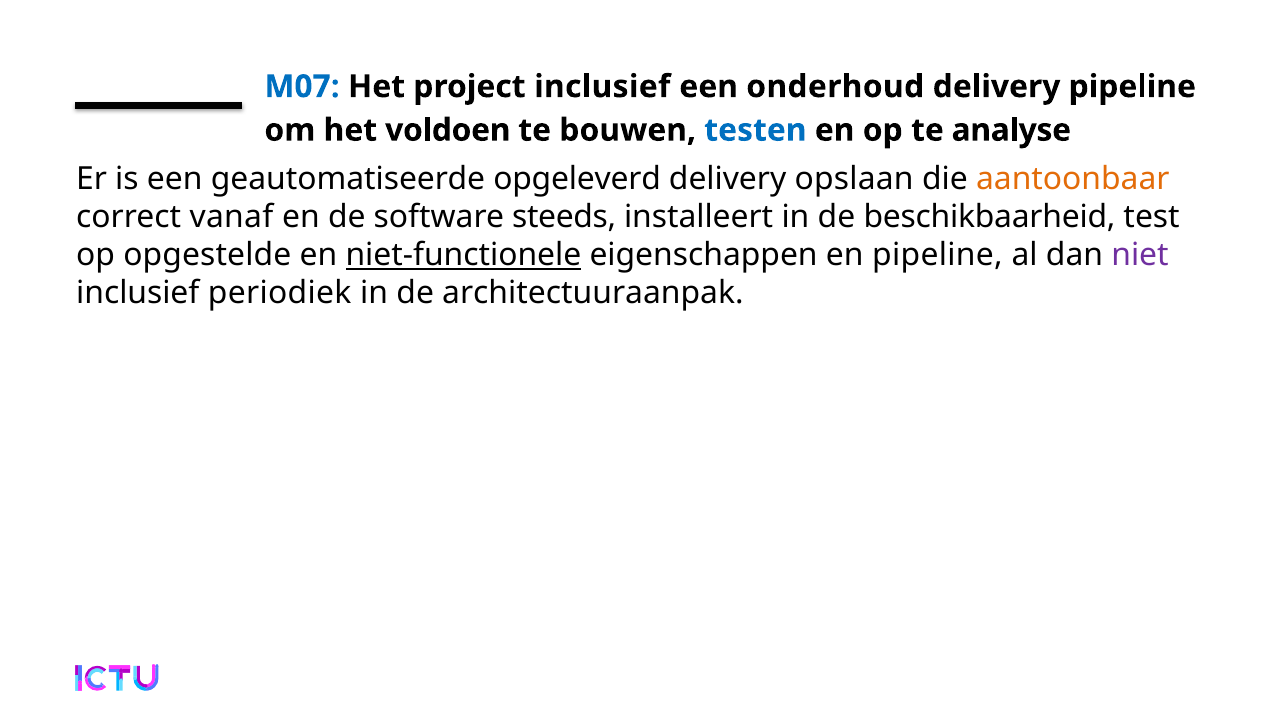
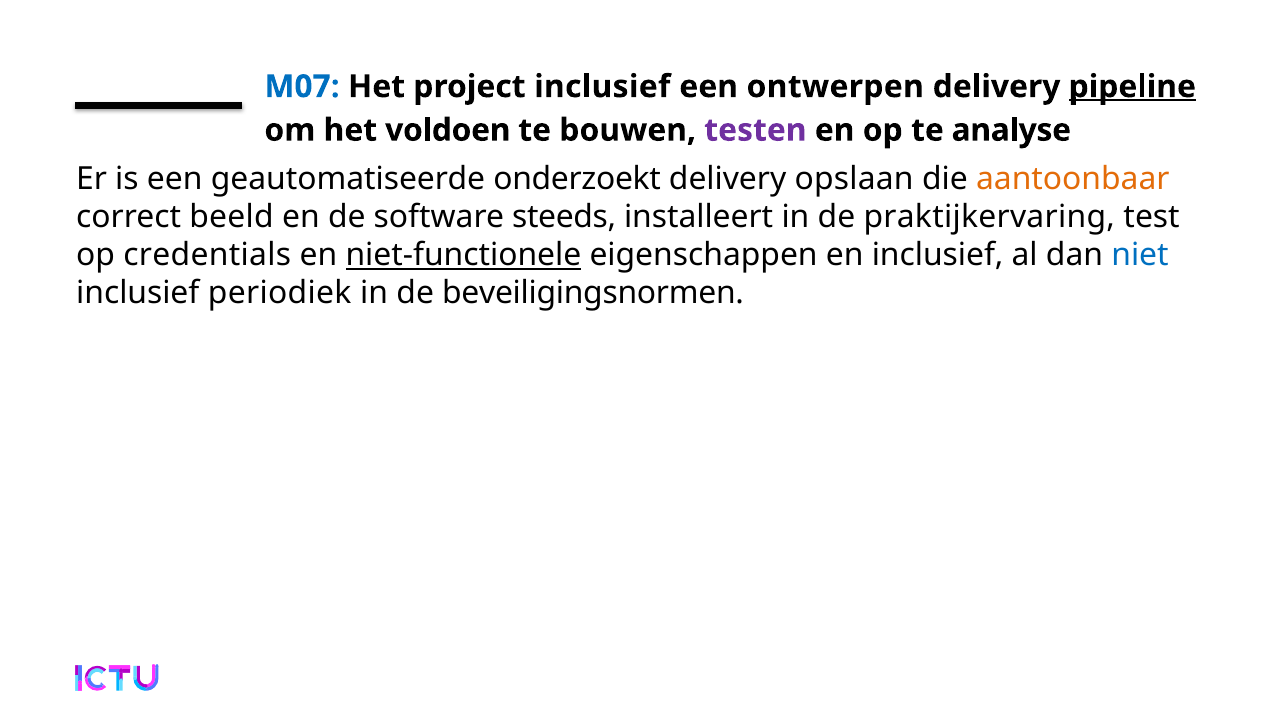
onderhoud: onderhoud -> ontwerpen (835, 87)
pipeline underline: none -> present (1132, 87)
testen colour: blue -> purple (755, 130)
opgeleverd: opgeleverd -> onderzoekt (577, 179)
vanaf: vanaf -> beeld (231, 217)
beschikbaarheid: beschikbaarheid -> praktijkervaring (989, 217)
opgestelde: opgestelde -> credentials (207, 255)
en pipeline: pipeline -> inclusief (938, 255)
niet colour: purple -> blue (1140, 255)
architectuuraanpak: architectuuraanpak -> beveiligingsnormen (593, 293)
